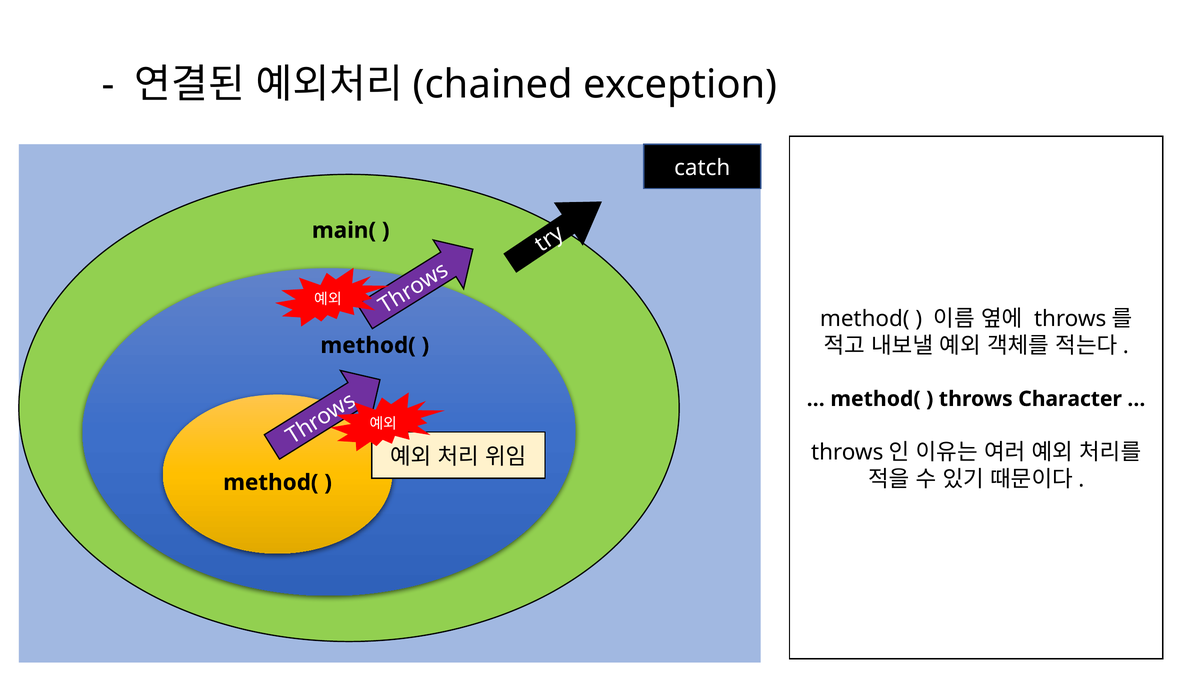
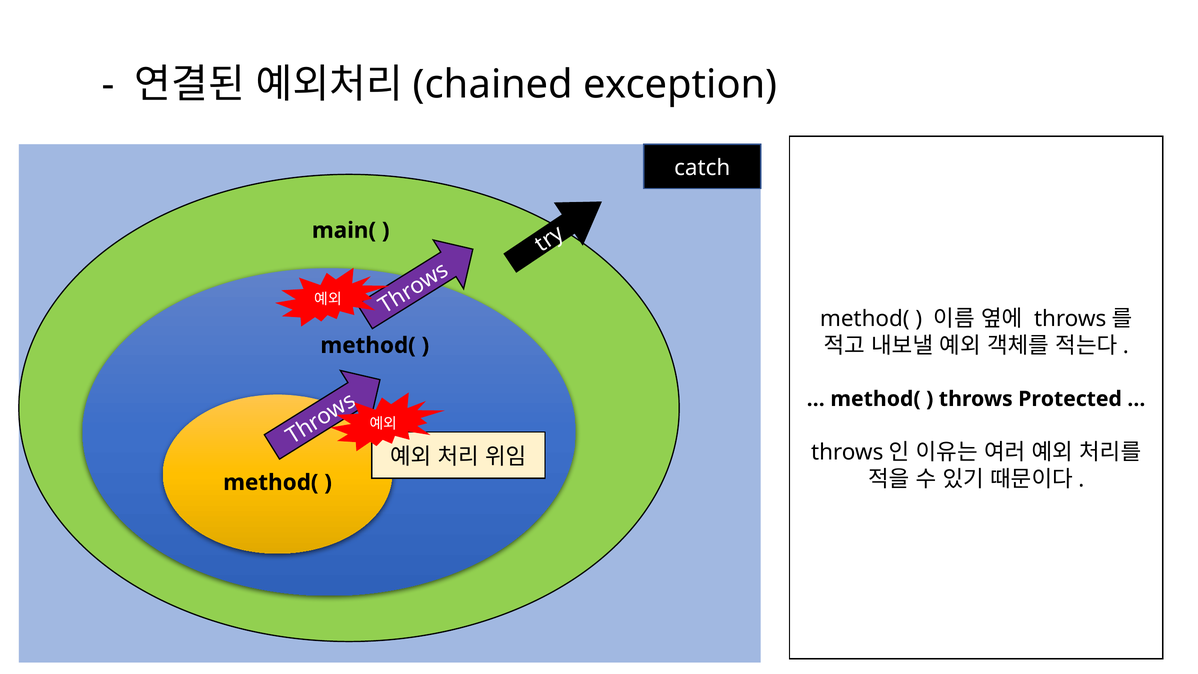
Character: Character -> Protected (1070, 399)
